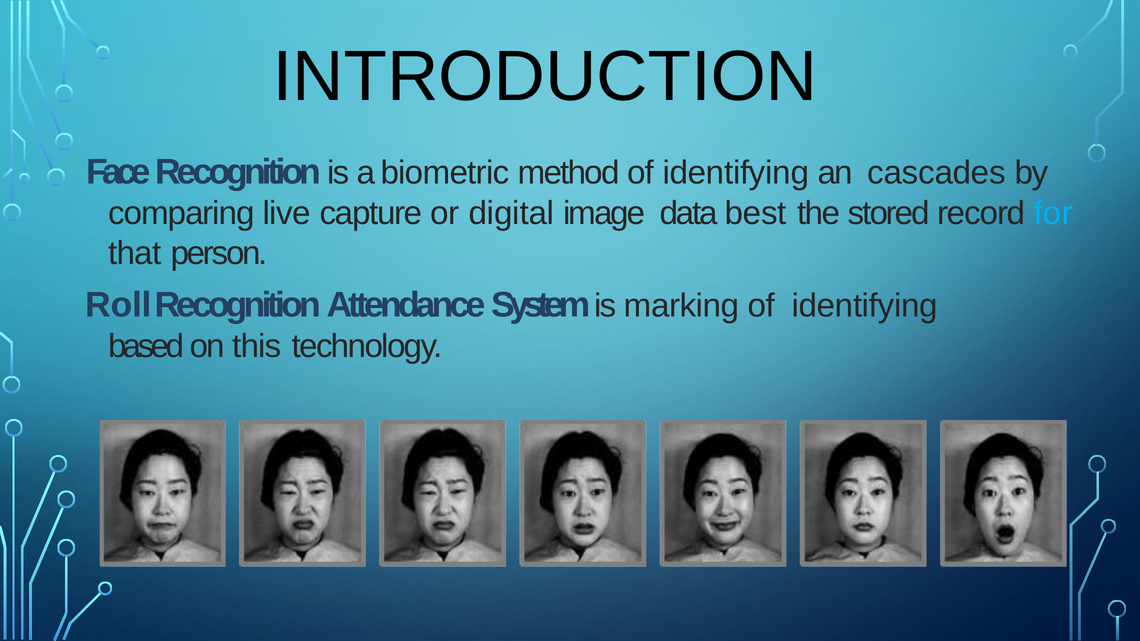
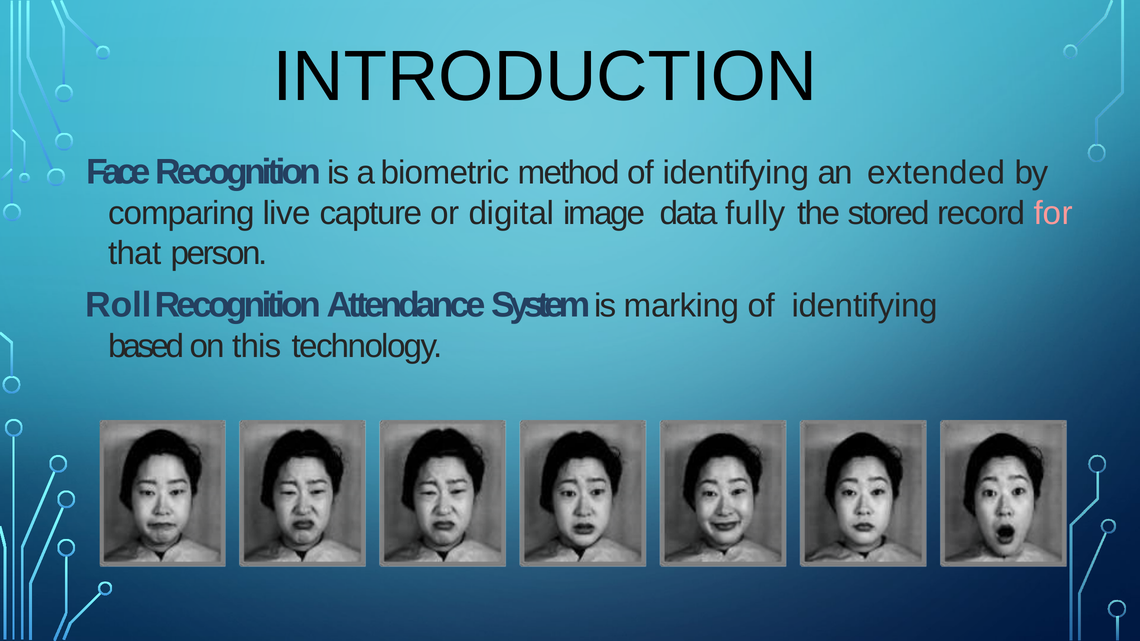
cascades: cascades -> extended (936, 173)
best: best -> fully (755, 213)
for colour: light blue -> pink (1053, 213)
